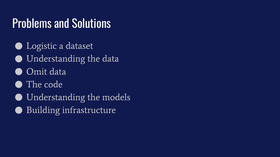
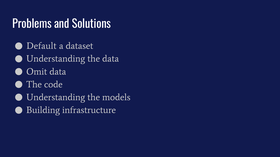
Logistic: Logistic -> Default (41, 46)
